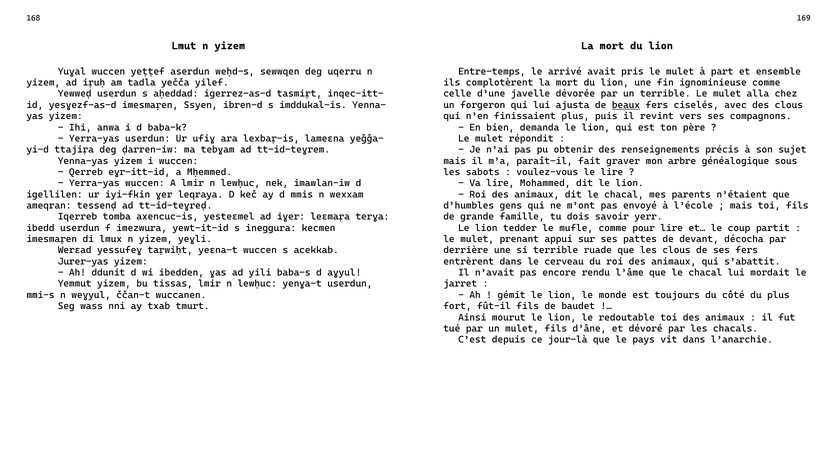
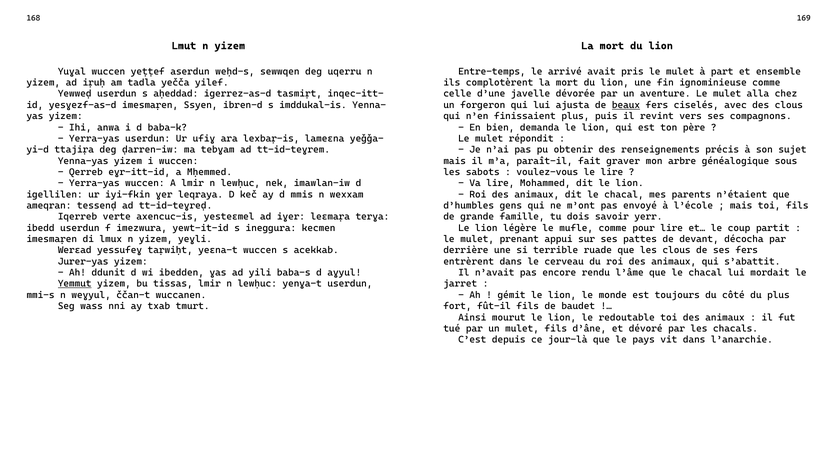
un terrible: terrible -> aventure (665, 94)
tomba: tomba -> verte (117, 217)
tedder: tedder -> légère (520, 228)
Yemmut underline: none -> present (75, 284)
